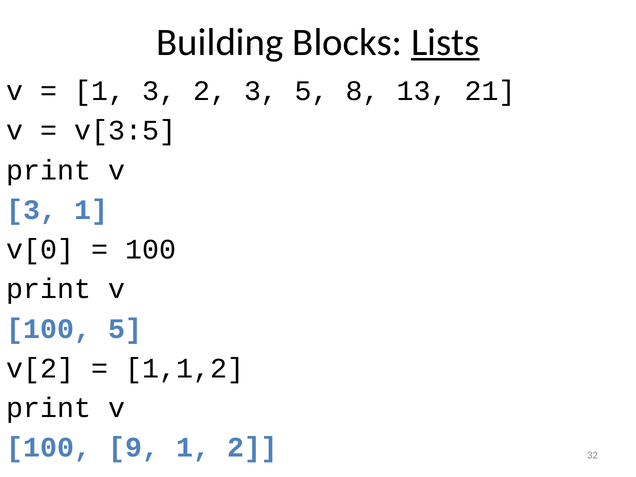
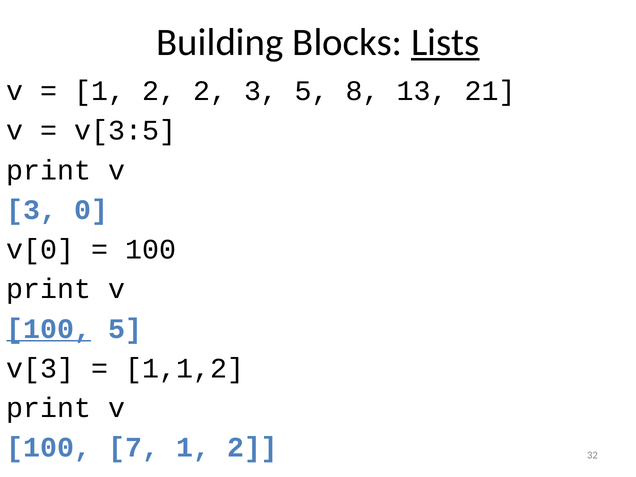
3: 3 -> 2 (159, 91)
3 1: 1 -> 0 (91, 210)
100 underline: none -> present (49, 329)
v[2: v[2 -> v[3 (40, 368)
9: 9 -> 7 (134, 448)
